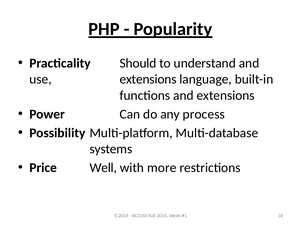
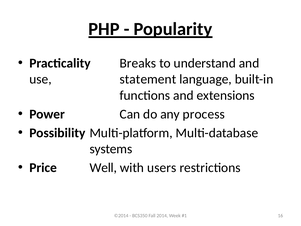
Should: Should -> Breaks (138, 63)
use extensions: extensions -> statement (148, 79)
more: more -> users (162, 168)
